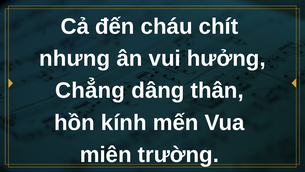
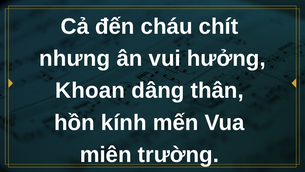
Chẳng: Chẳng -> Khoan (90, 90)
